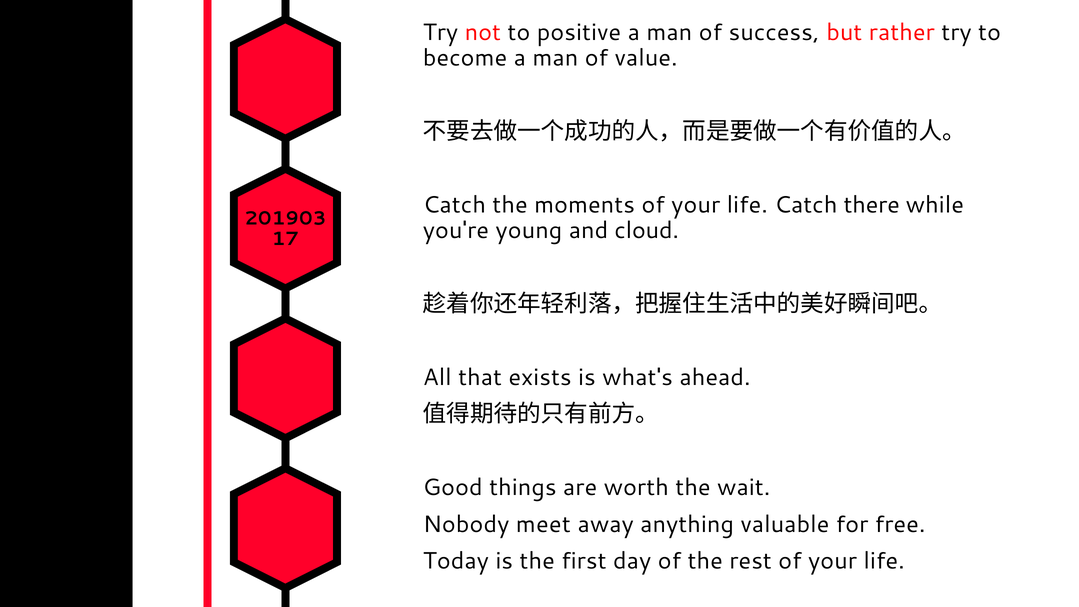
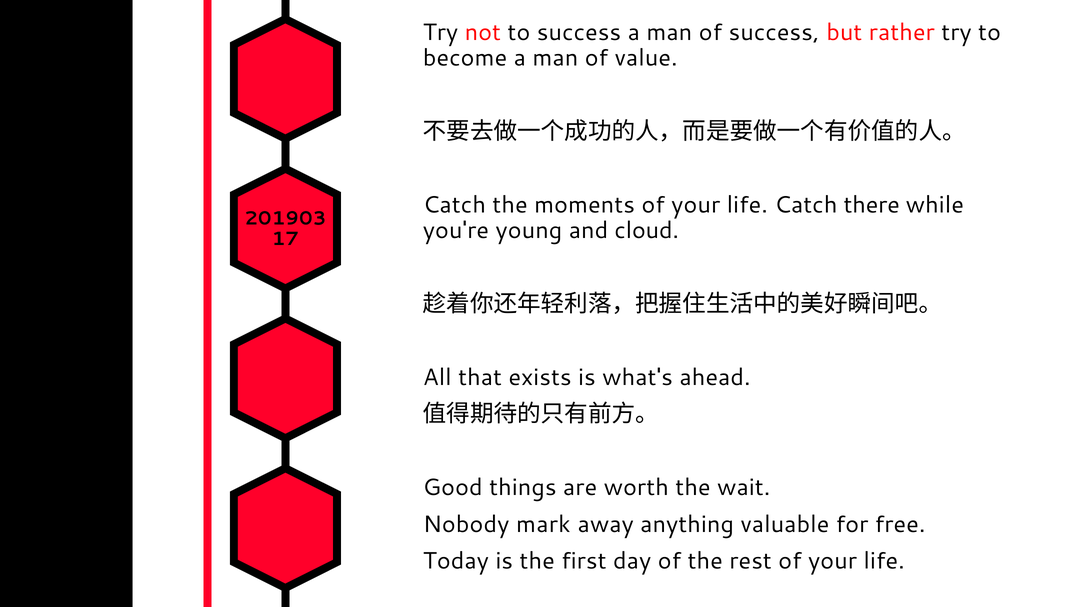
to positive: positive -> success (579, 32)
meet: meet -> mark (543, 524)
